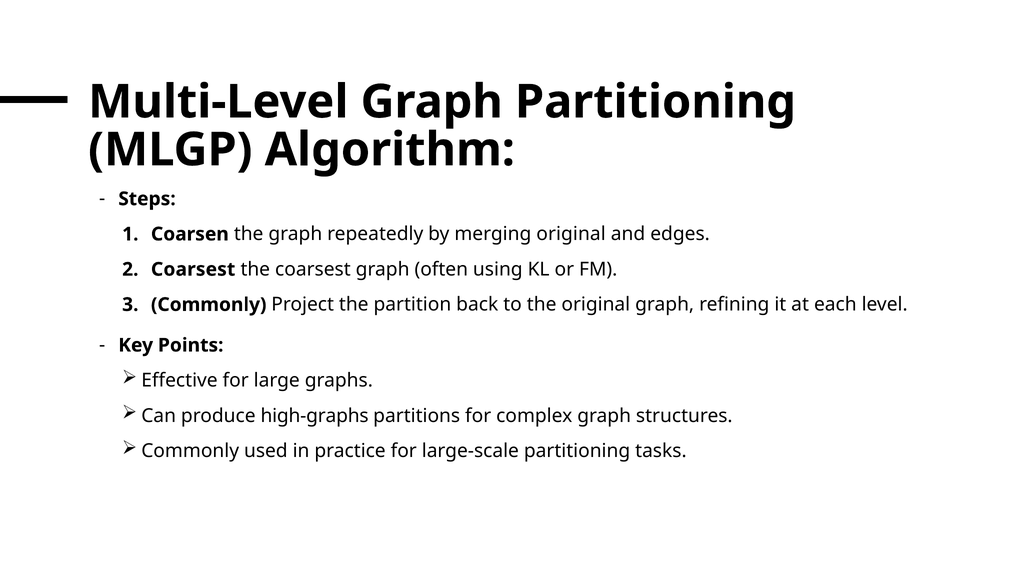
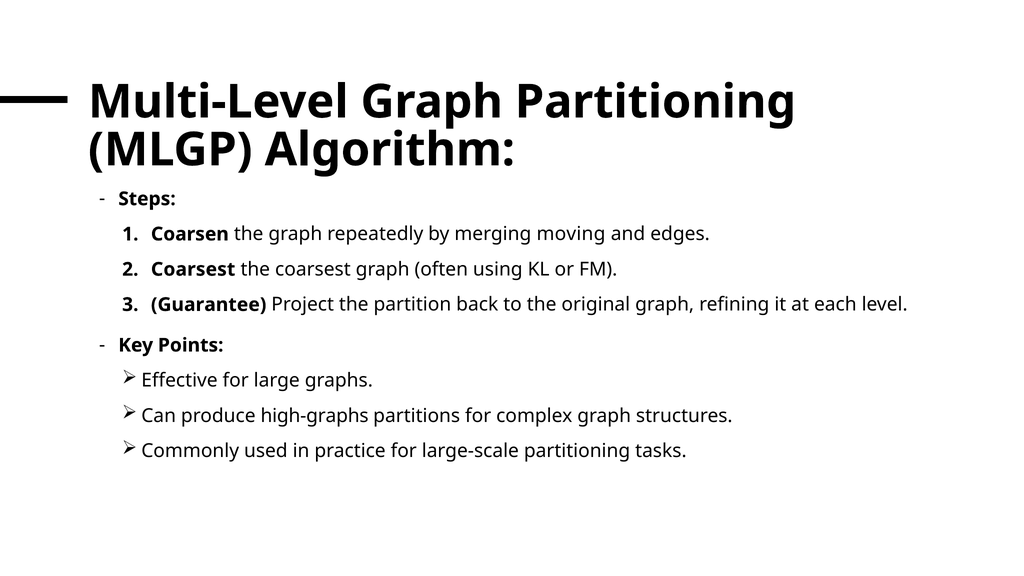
merging original: original -> moving (571, 234)
Commonly: Commonly -> Guarantee (209, 305)
